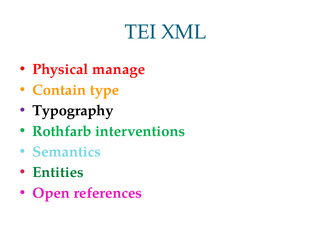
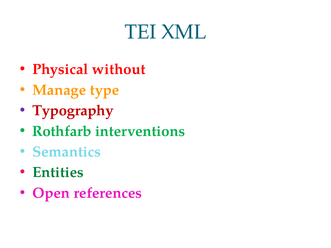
manage: manage -> without (119, 69)
Contain: Contain -> Manage (59, 90)
Typography colour: black -> red (73, 111)
